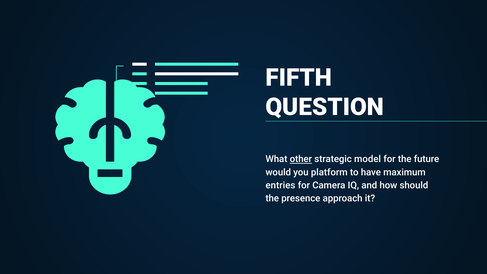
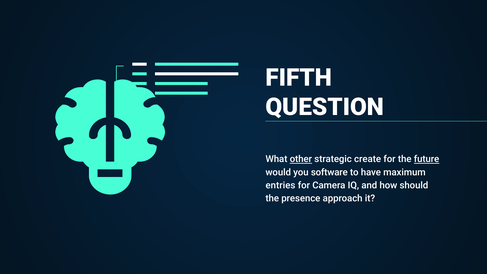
model: model -> create (368, 159)
future underline: none -> present (427, 159)
platform: platform -> software (329, 172)
